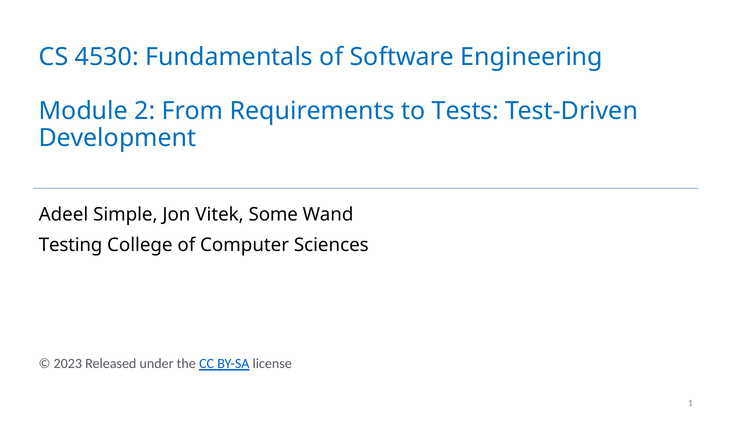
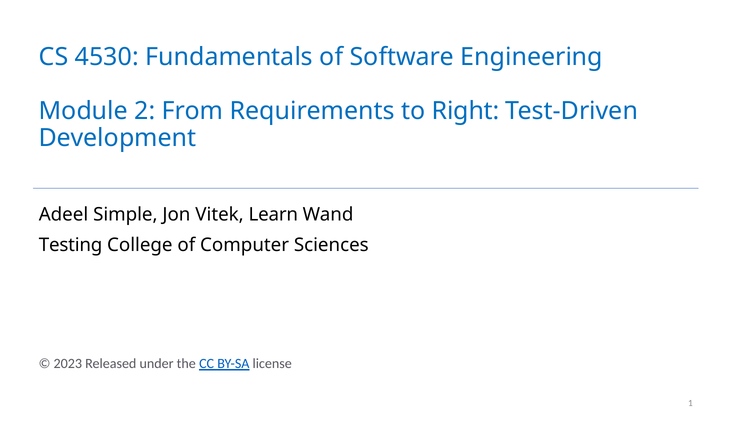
Tests: Tests -> Right (466, 111)
Some: Some -> Learn (273, 215)
